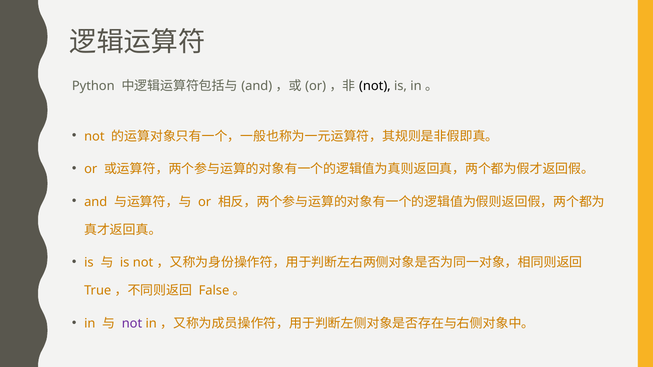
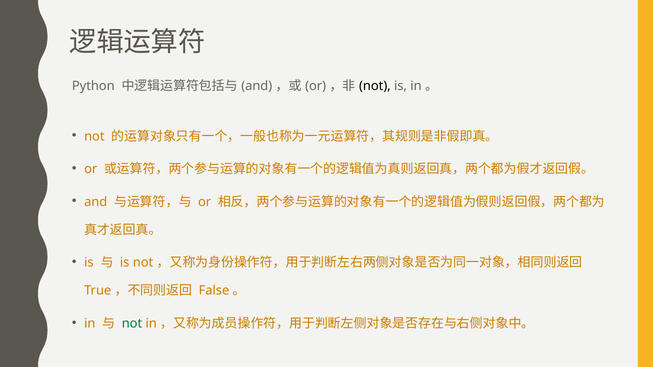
not colour: purple -> green (132, 324)
